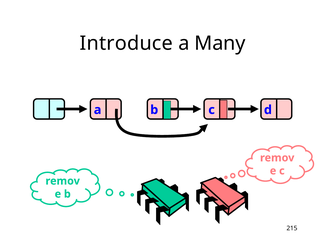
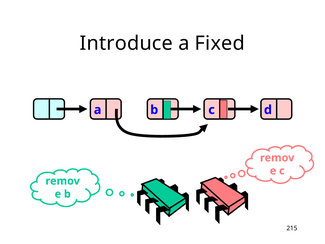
Many: Many -> Fixed (220, 43)
